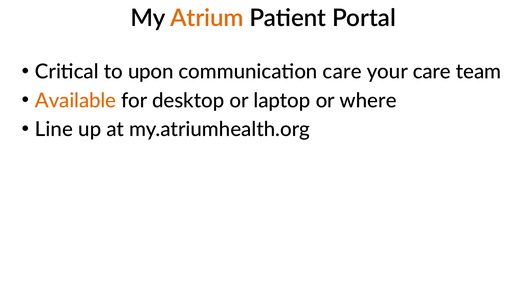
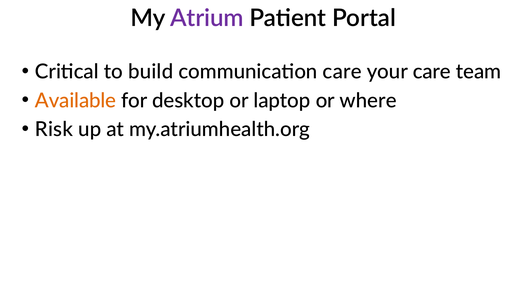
Atrium colour: orange -> purple (207, 18)
upon: upon -> build (151, 72)
Line: Line -> Risk (54, 129)
